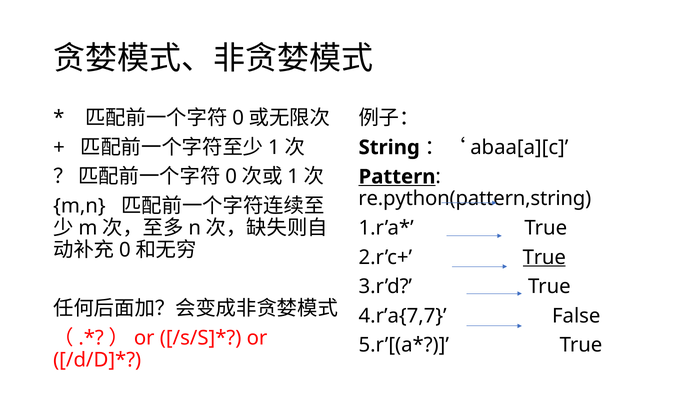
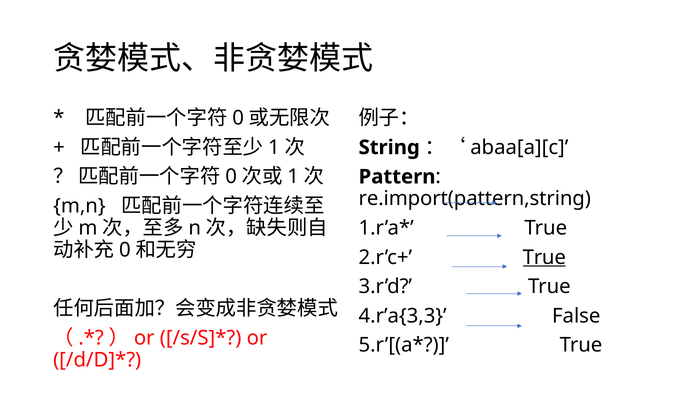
Pattern underline: present -> none (397, 177)
re.python(pattern,string: re.python(pattern,string -> re.import(pattern,string (475, 199)
4.r’a{7,7: 4.r’a{7,7 -> 4.r’a{3,3 (403, 316)
